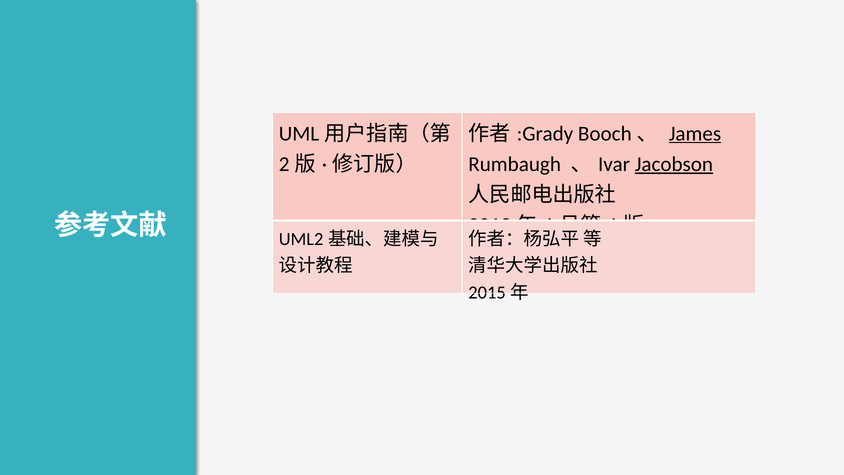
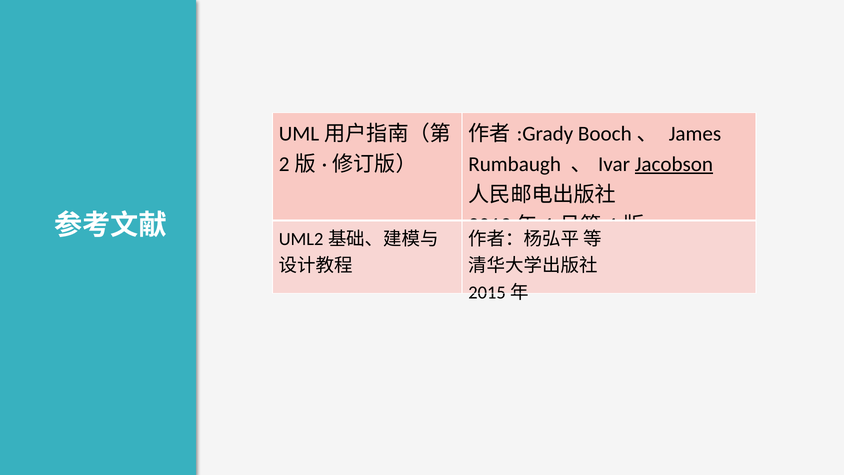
James underline: present -> none (695, 134)
